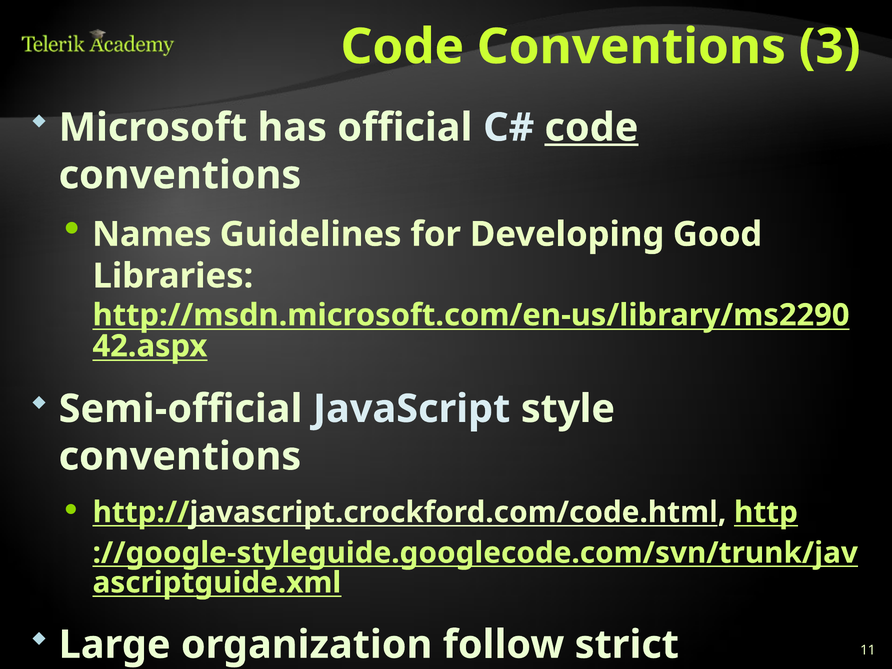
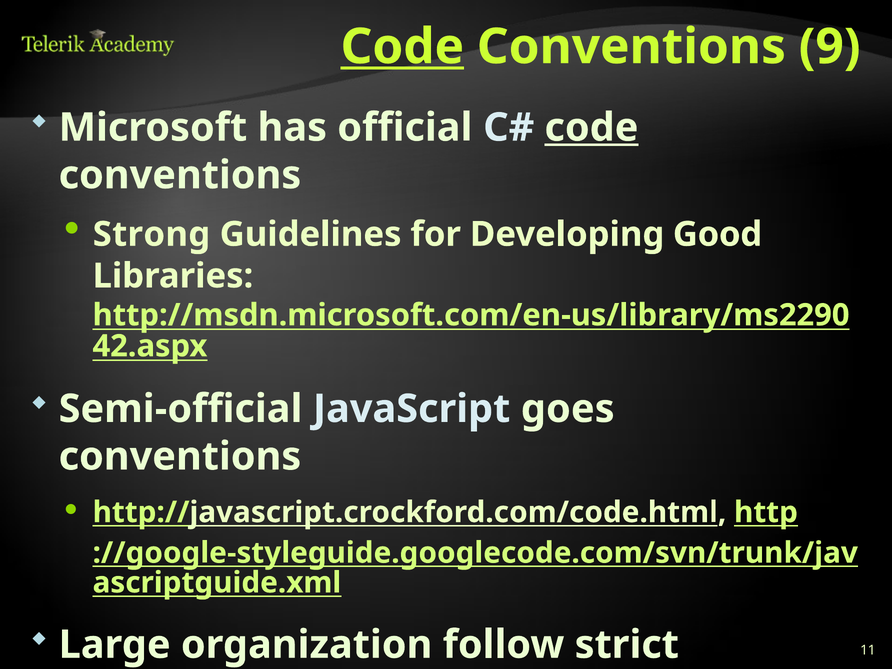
Code underline: none -> present (402, 47)
3: 3 -> 9 (830, 47)
Names: Names -> Strong (151, 234)
JavaScript style: style -> goes (568, 409)
